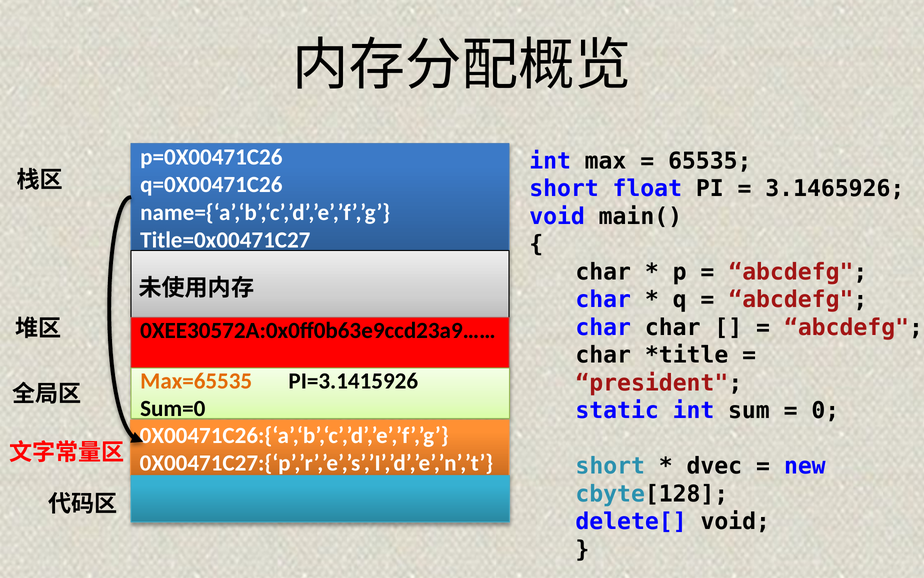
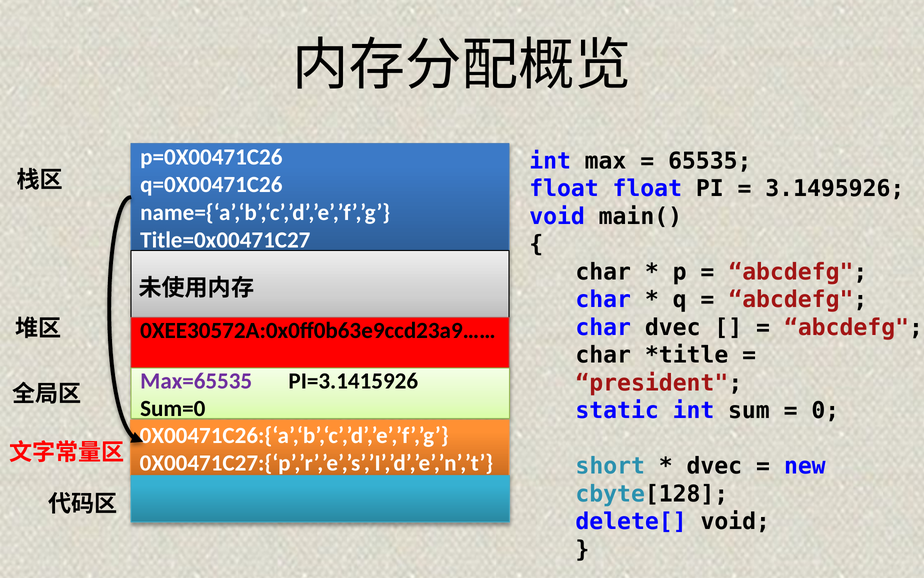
short: short -> float (564, 189)
3.1465926: 3.1465926 -> 3.1495926 (835, 189)
char char: char -> dvec (673, 327)
Max=65535 colour: orange -> purple (196, 381)
